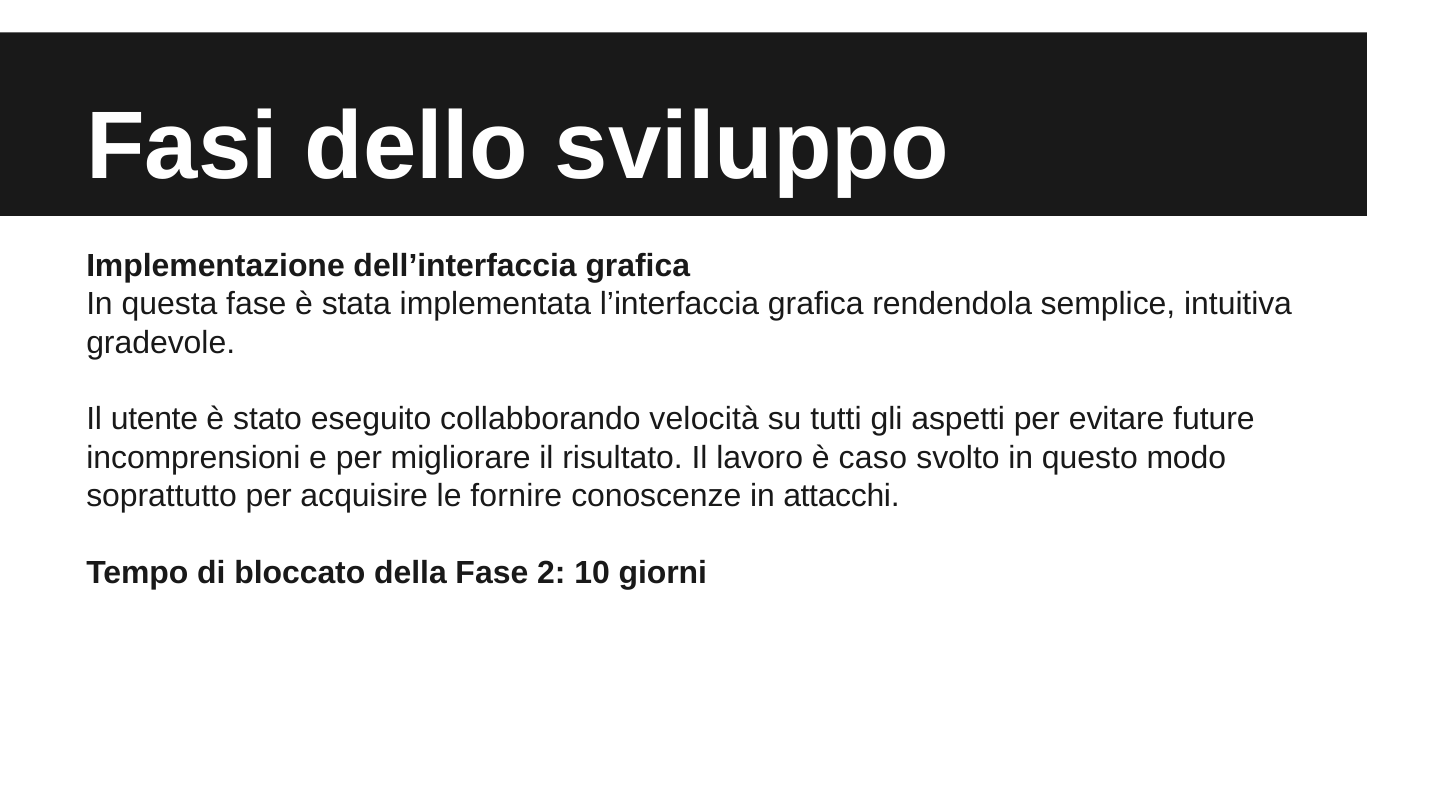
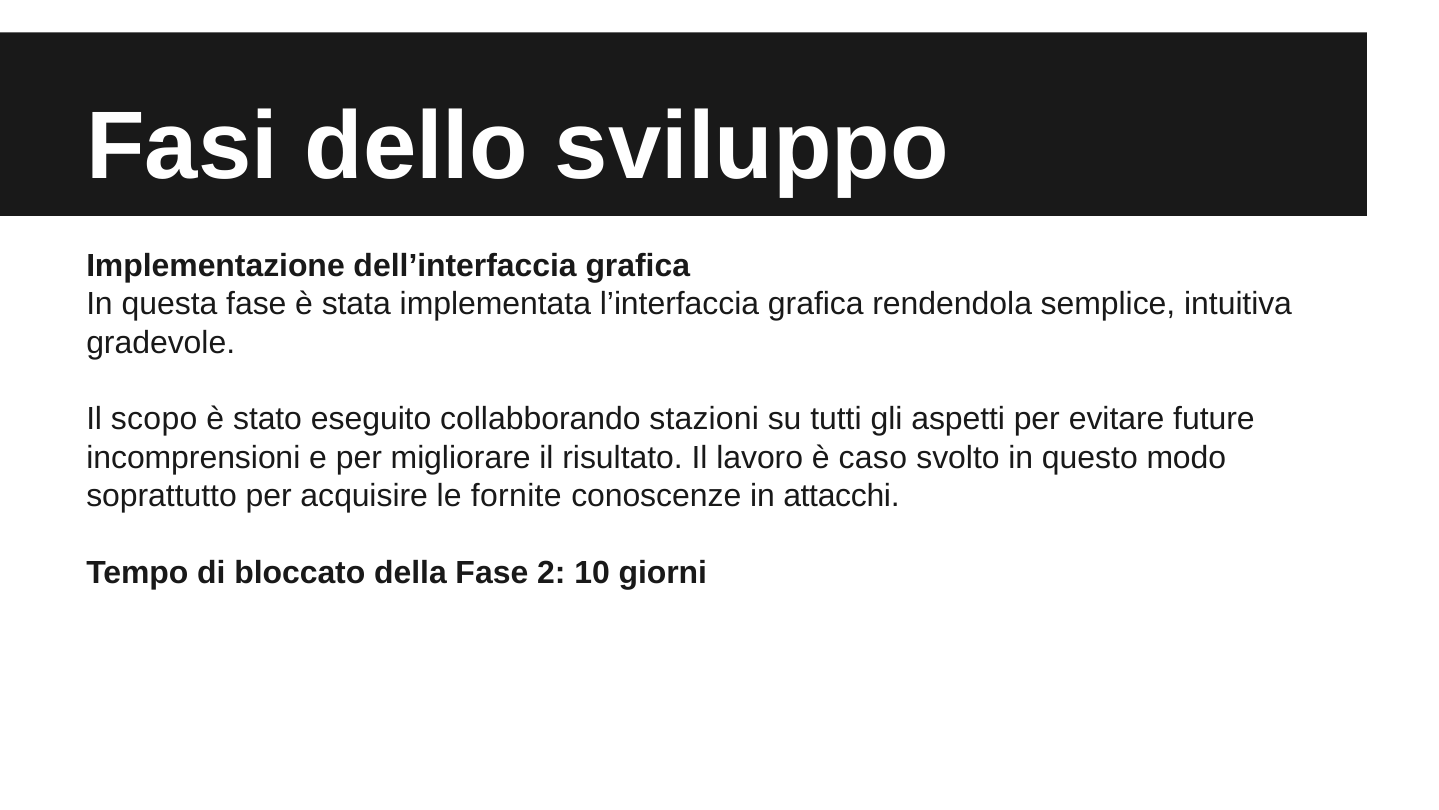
utente: utente -> scopo (154, 419)
velocità: velocità -> stazioni (704, 419)
fornire: fornire -> fornite (516, 496)
